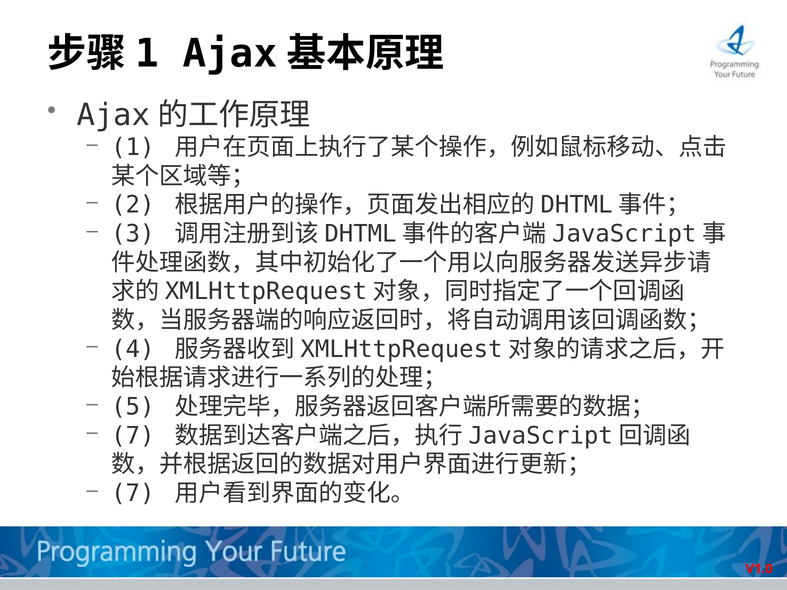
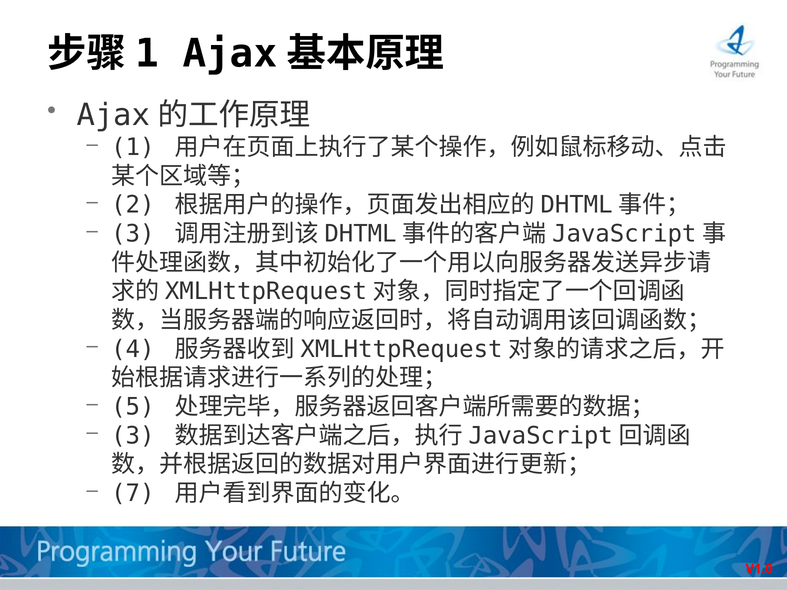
7: 7 -> 3 (133, 436)
